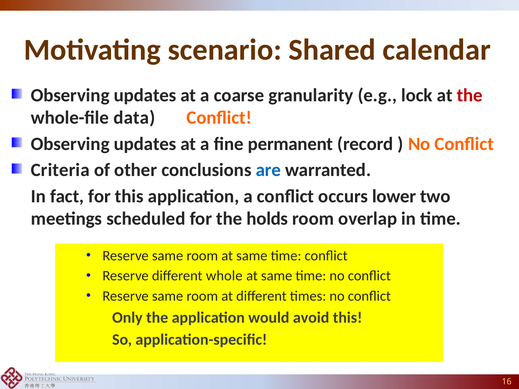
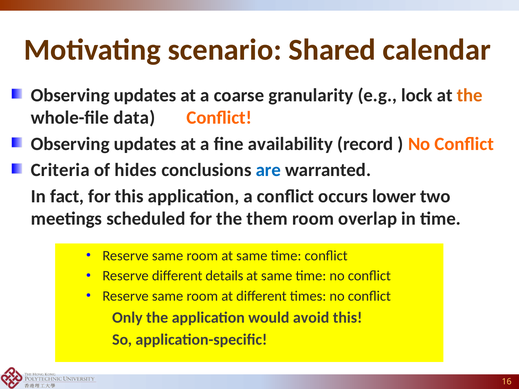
the colour: red -> orange (470, 95)
permanent: permanent -> availability (290, 144)
other: other -> hides (136, 170)
holds: holds -> them (267, 219)
whole: whole -> details (224, 276)
